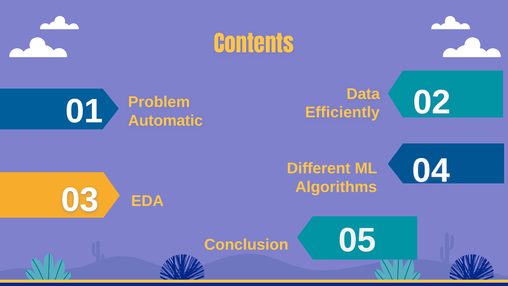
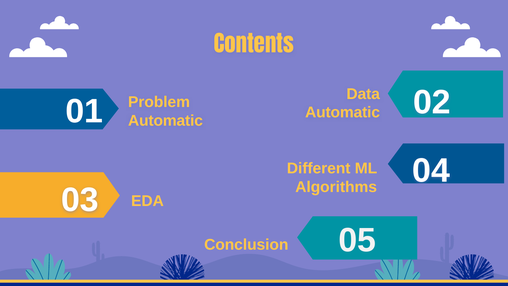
Efficiently: Efficiently -> Automatic (343, 112)
